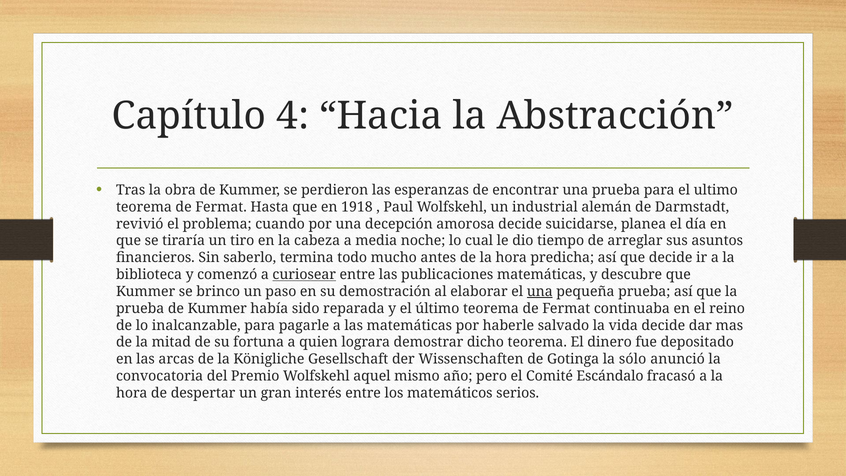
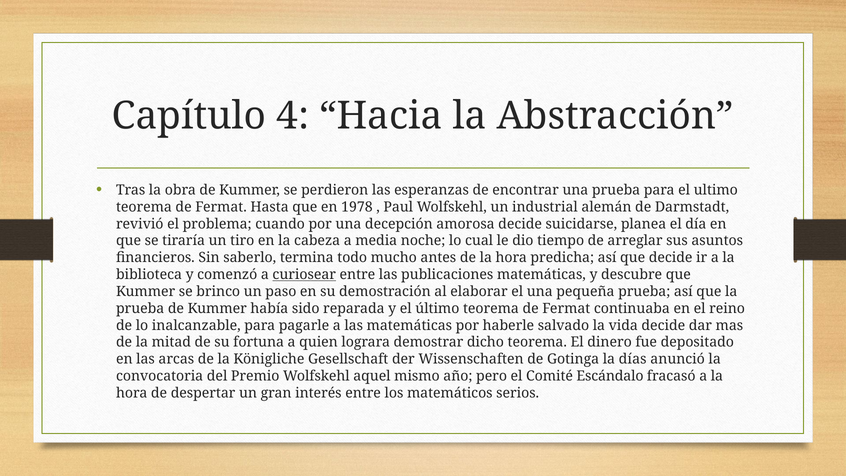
1918: 1918 -> 1978 (357, 207)
una underline: present -> none (540, 292)
sólo: sólo -> días (633, 359)
